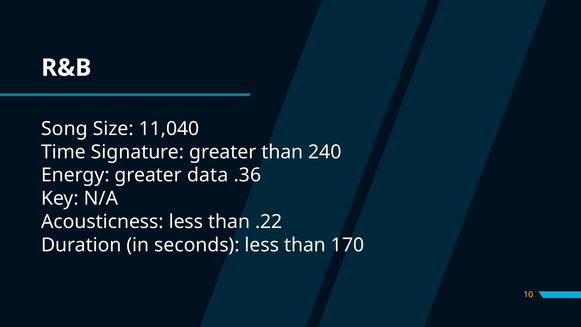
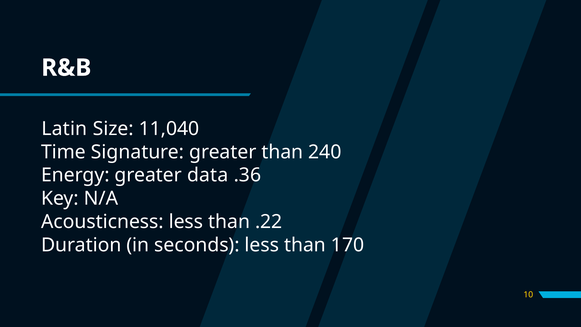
Song: Song -> Latin (64, 129)
